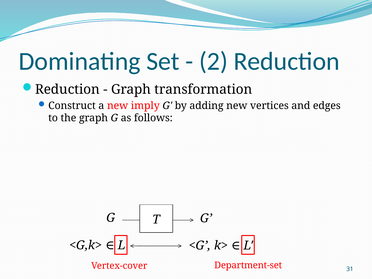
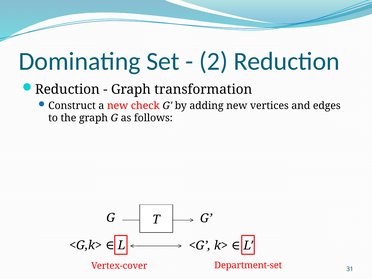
imply: imply -> check (145, 106)
